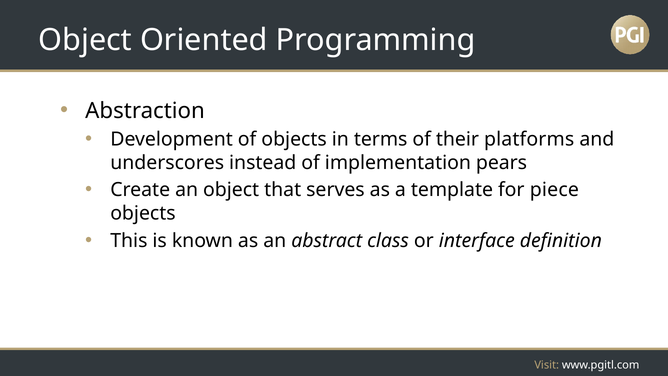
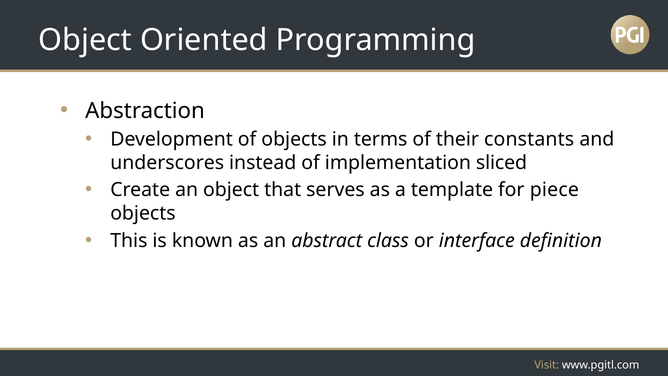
platforms: platforms -> constants (529, 139)
pears: pears -> sliced (502, 163)
